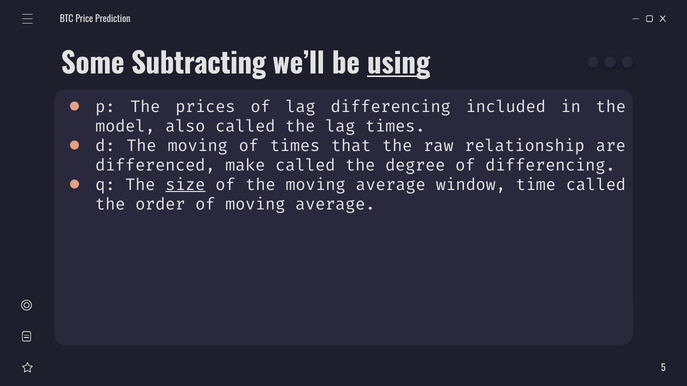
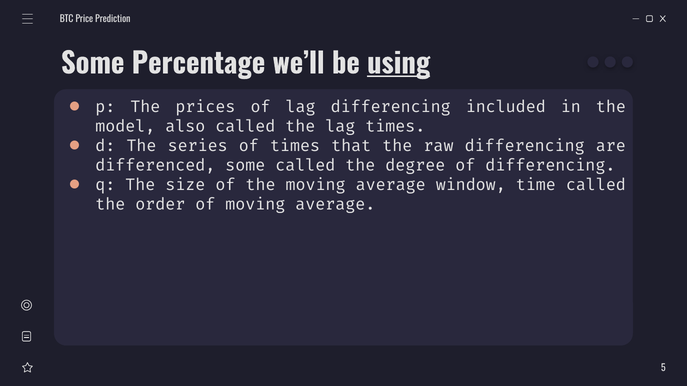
Subtracting: Subtracting -> Percentage (198, 64)
d The moving: moving -> series (198, 146)
raw relationship: relationship -> differencing (525, 146)
differenced make: make -> some (245, 166)
size underline: present -> none (185, 185)
